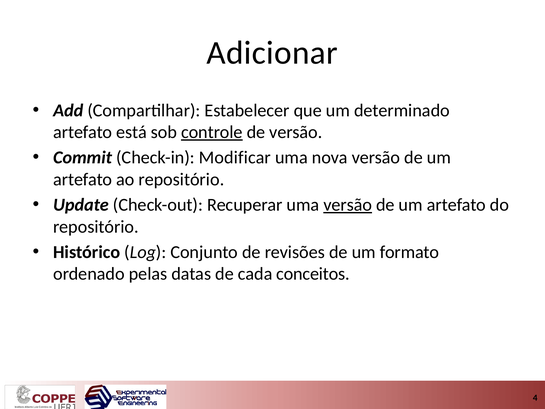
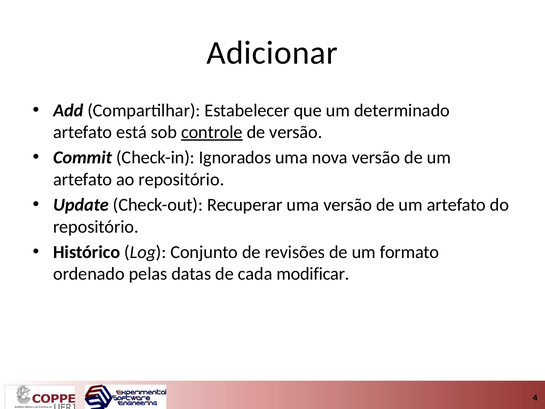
Modificar: Modificar -> Ignorados (235, 158)
versão underline: present -> none (348, 205)
conceitos: conceitos -> modificar (313, 274)
